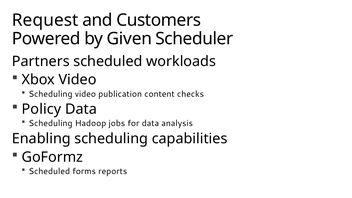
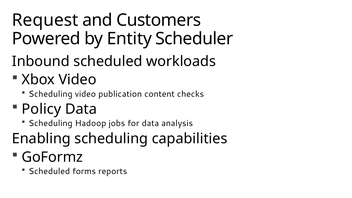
Given: Given -> Entity (129, 39)
Partners: Partners -> Inbound (41, 61)
